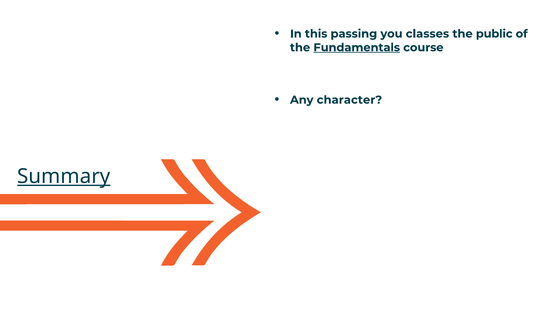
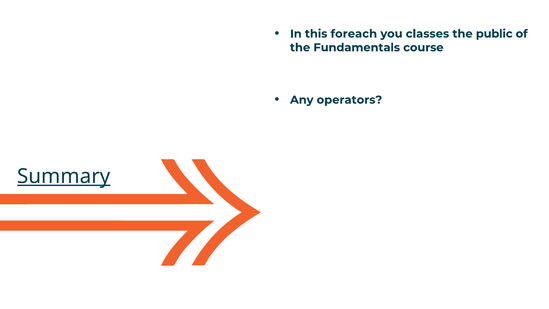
passing: passing -> foreach (354, 34)
Fundamentals underline: present -> none (357, 47)
character: character -> operators (349, 100)
